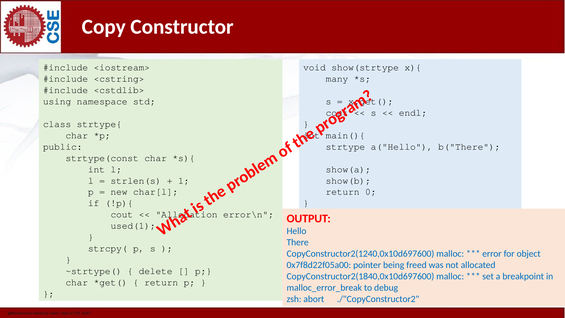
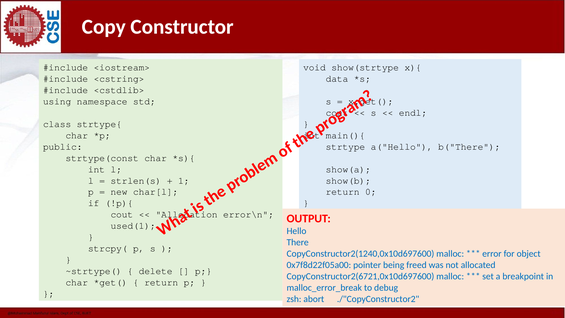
many: many -> data (337, 79)
CopyConstructor2(1840,0x10d697600: CopyConstructor2(1840,0x10d697600 -> CopyConstructor2(6721,0x10d697600 (360, 276)
